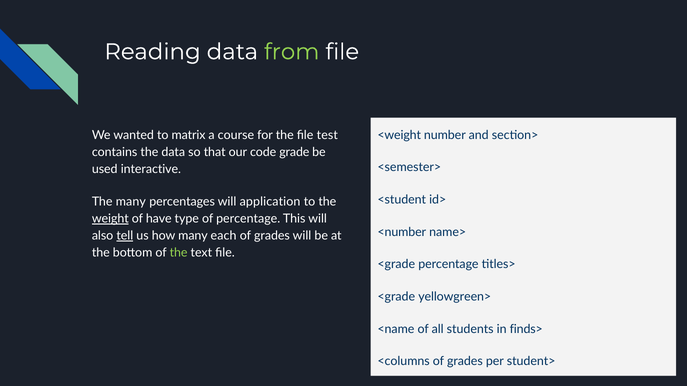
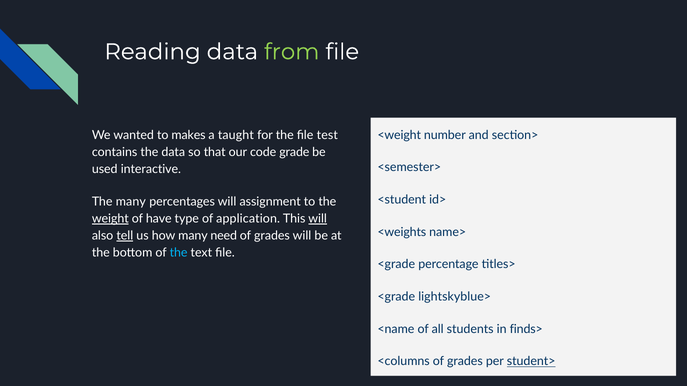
matrix: matrix -> makes (189, 135)
course: course -> taught (236, 135)
application: application -> assignment (270, 202)
of percentage: percentage -> application (248, 219)
will underline: none -> present (318, 219)
<number: <number -> <weights (402, 232)
each: each -> need (224, 236)
the colour: light green -> light blue (179, 253)
yellowgreen>: yellowgreen> -> lightskyblue> (455, 297)
student> underline: none -> present (531, 362)
